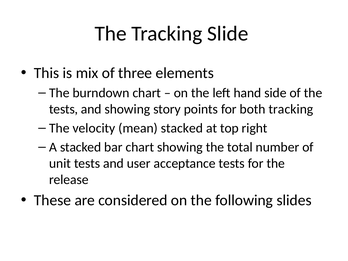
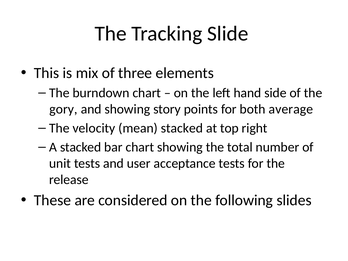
tests: tests -> gory (63, 109)
both tracking: tracking -> average (291, 109)
